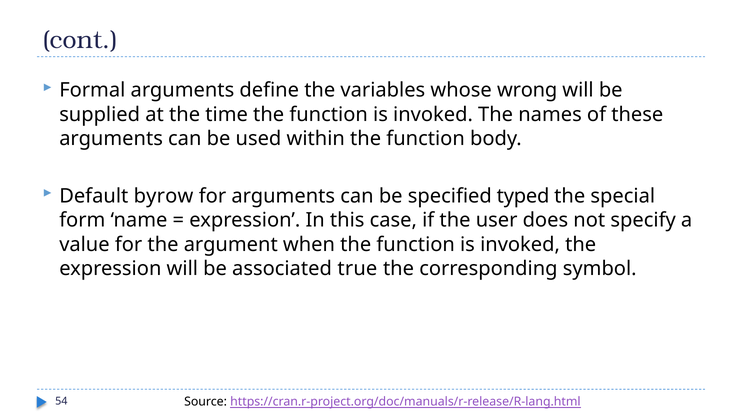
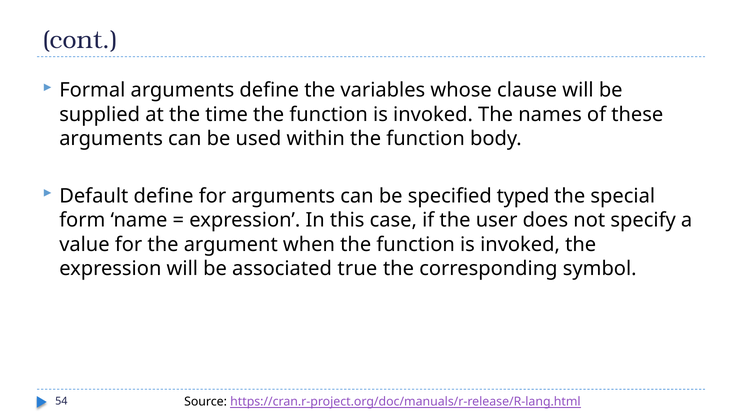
wrong: wrong -> clause (527, 90)
Default byrow: byrow -> define (164, 196)
